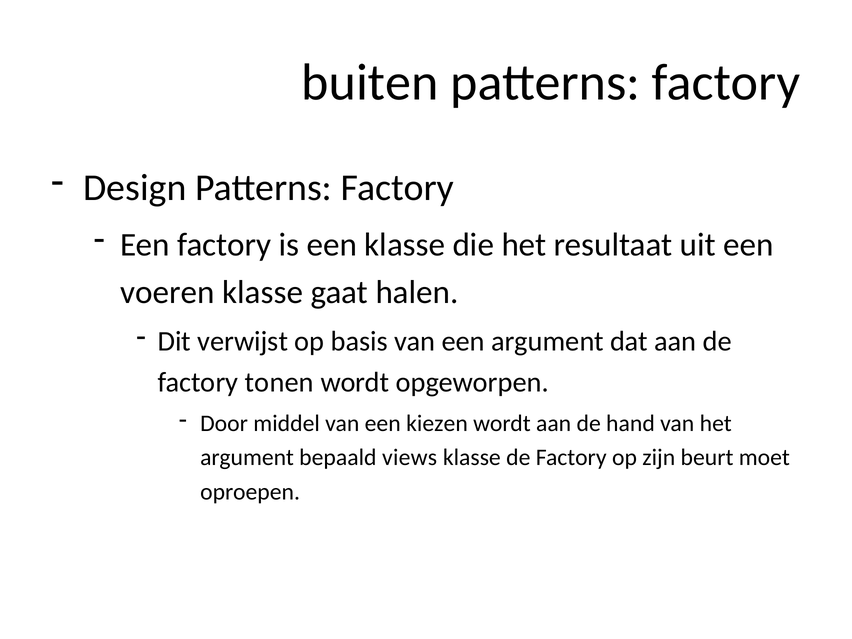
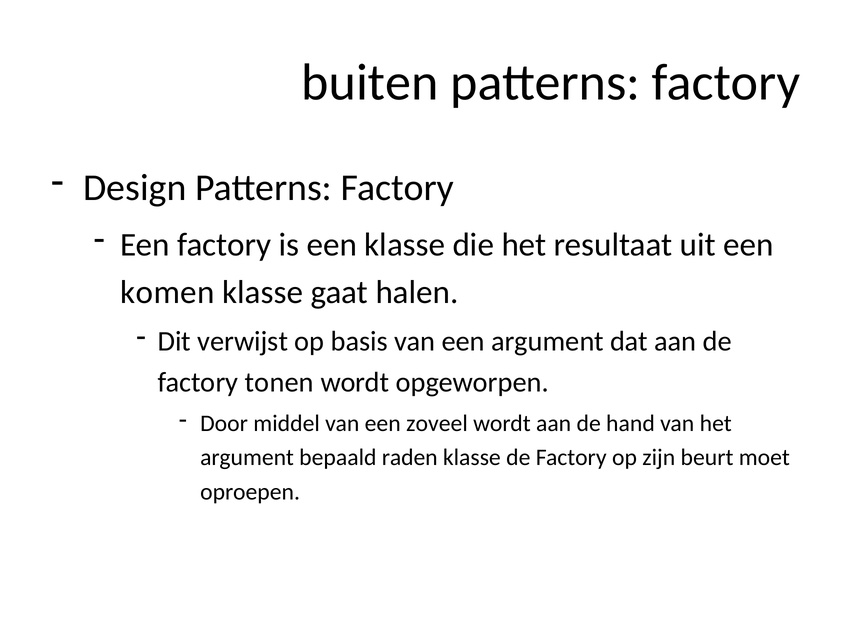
voeren: voeren -> komen (167, 292)
kiezen: kiezen -> zoveel (437, 424)
views: views -> raden (410, 458)
